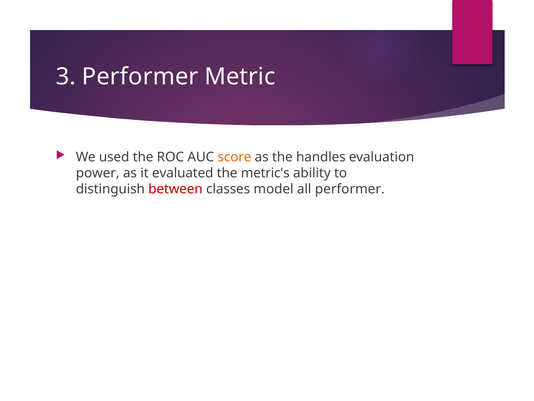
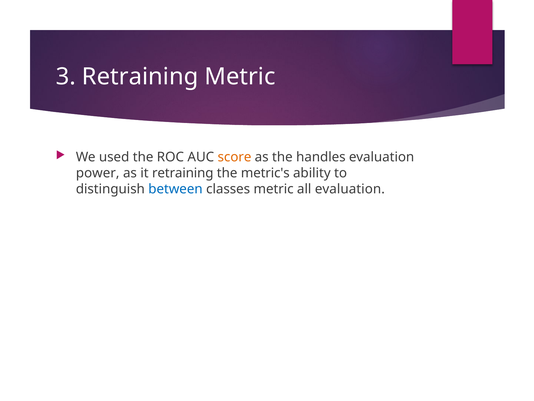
3 Performer: Performer -> Retraining (140, 77)
it evaluated: evaluated -> retraining (183, 173)
between colour: red -> blue (175, 189)
classes model: model -> metric (274, 189)
all performer: performer -> evaluation (350, 189)
